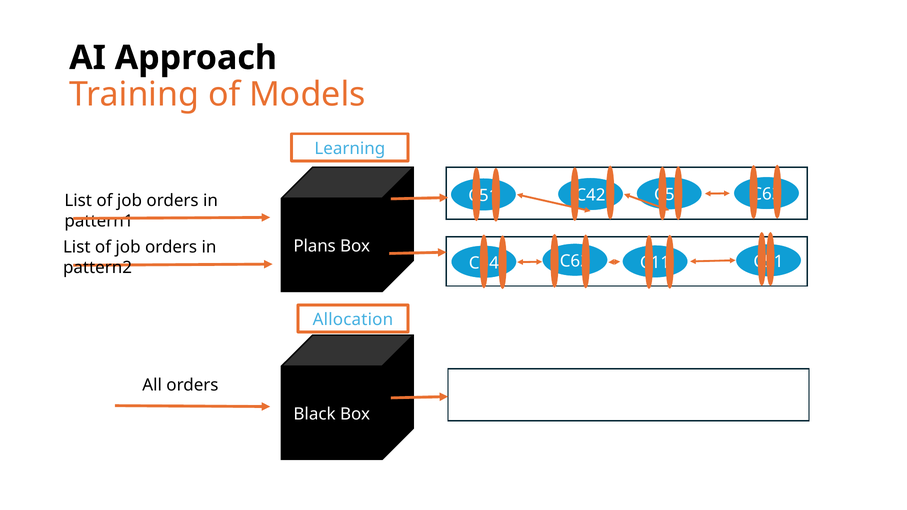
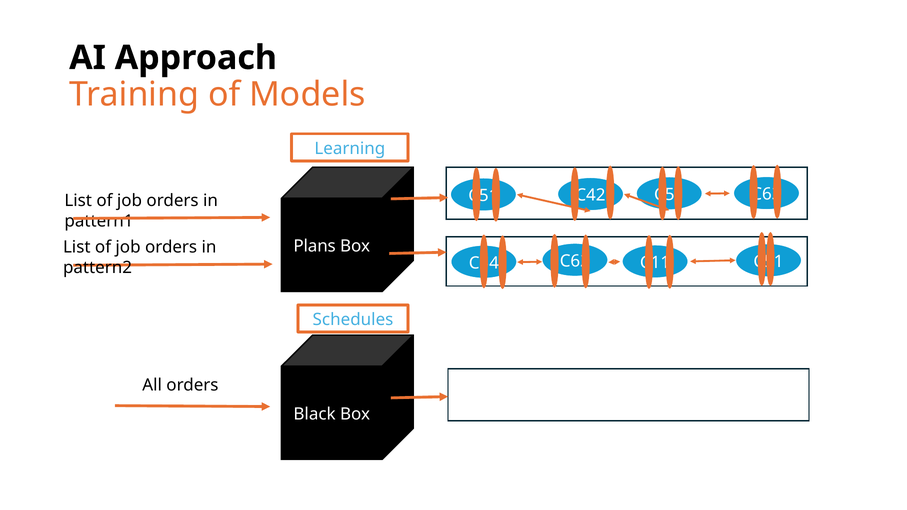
Allocation: Allocation -> Schedules (353, 320)
